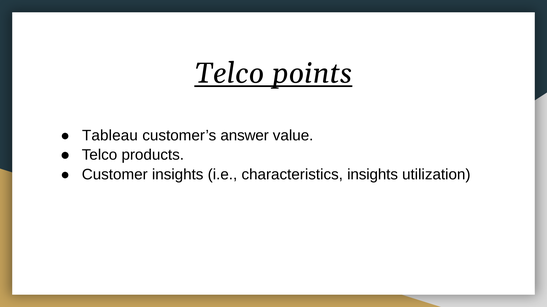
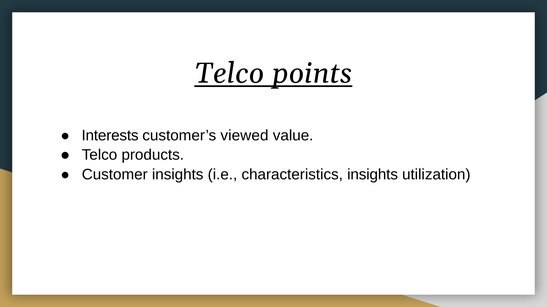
Tableau: Tableau -> Interests (110, 136)
answer: answer -> viewed (244, 136)
